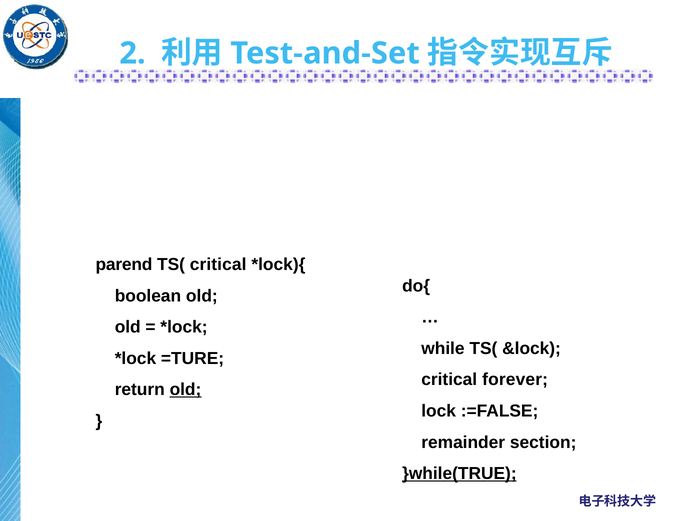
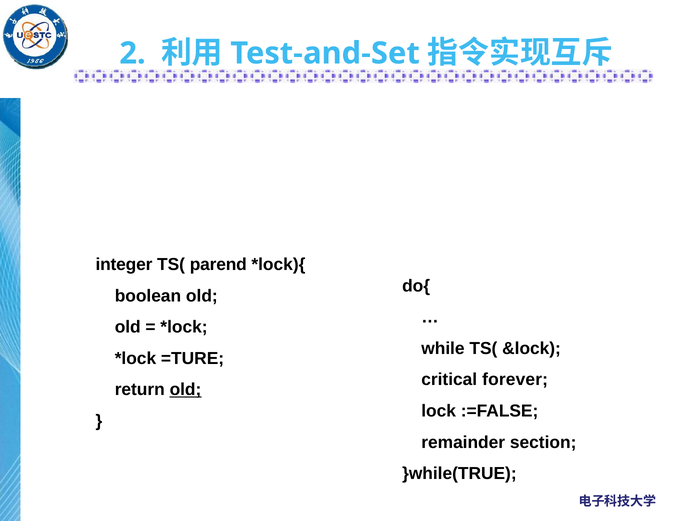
parend: parend -> integer (124, 264)
TS( critical: critical -> parend (218, 264)
}while(TRUE underline: present -> none (459, 473)
